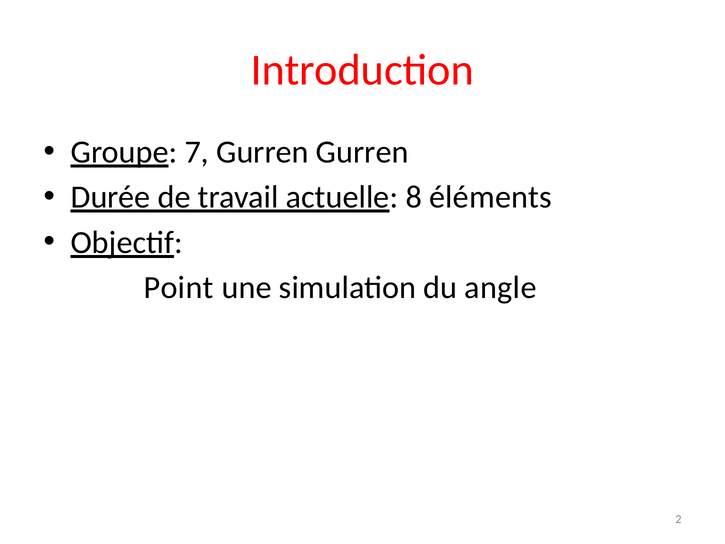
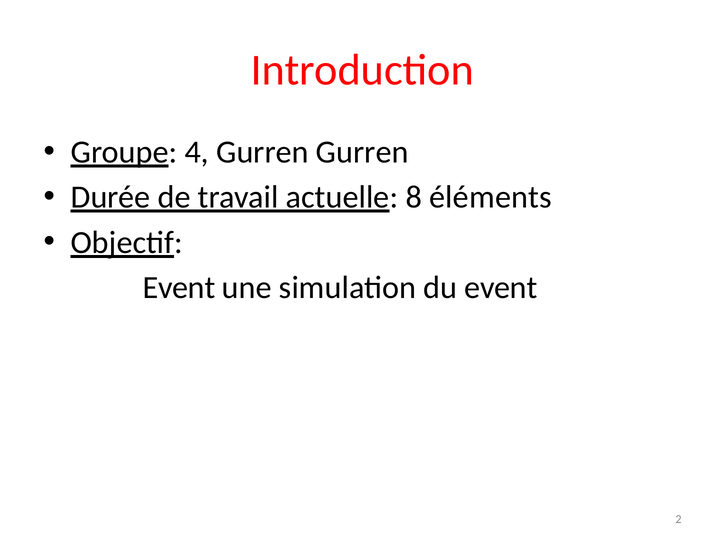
7: 7 -> 4 (197, 152)
Point: Point -> Event (179, 287)
du angle: angle -> event (501, 287)
